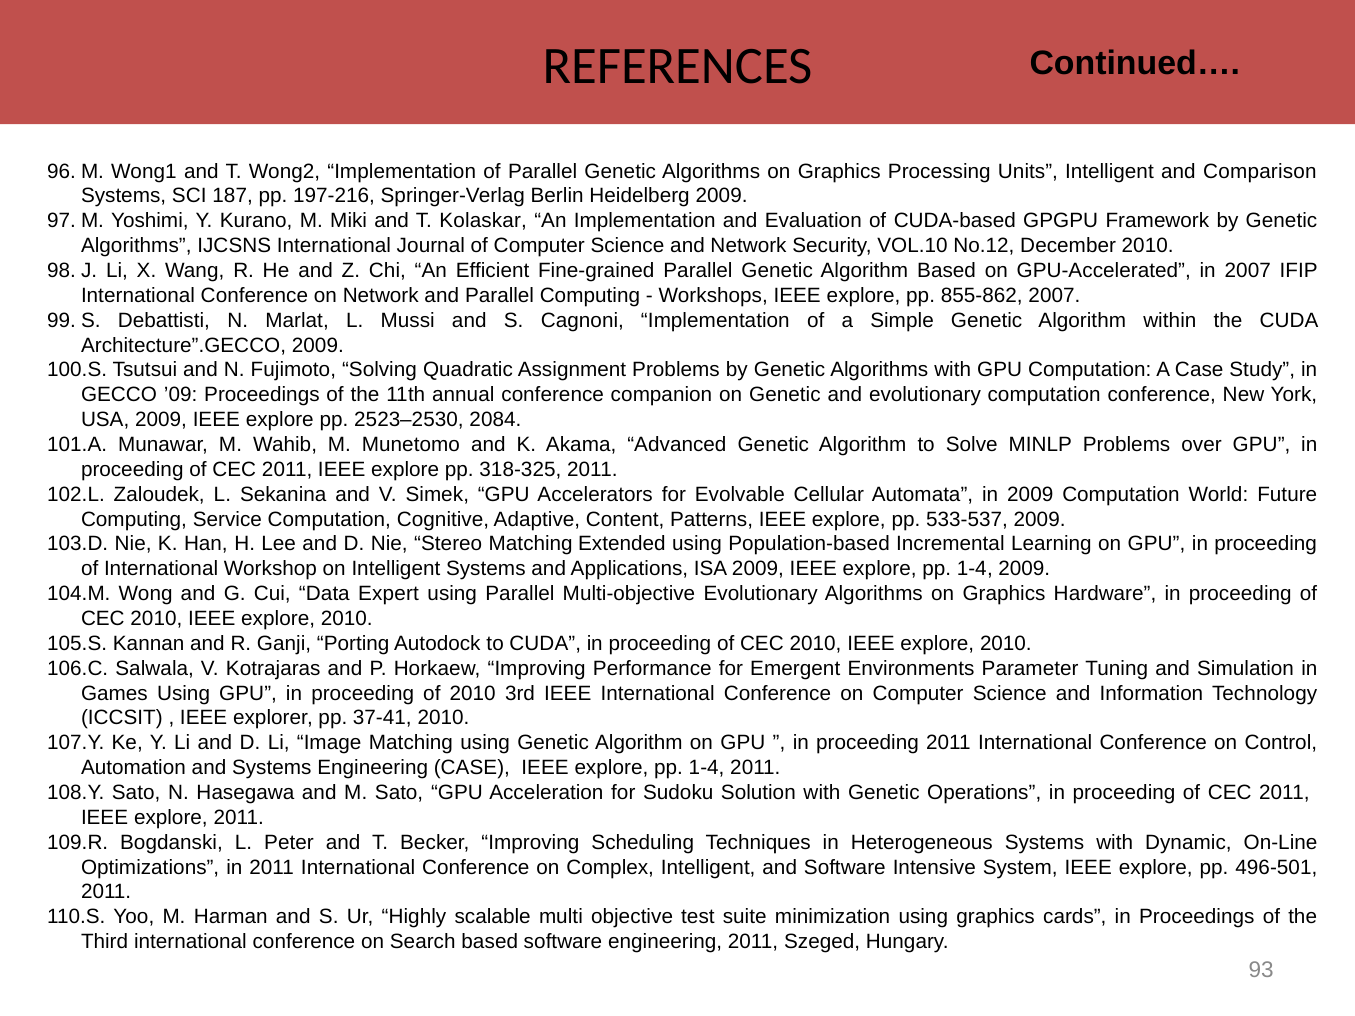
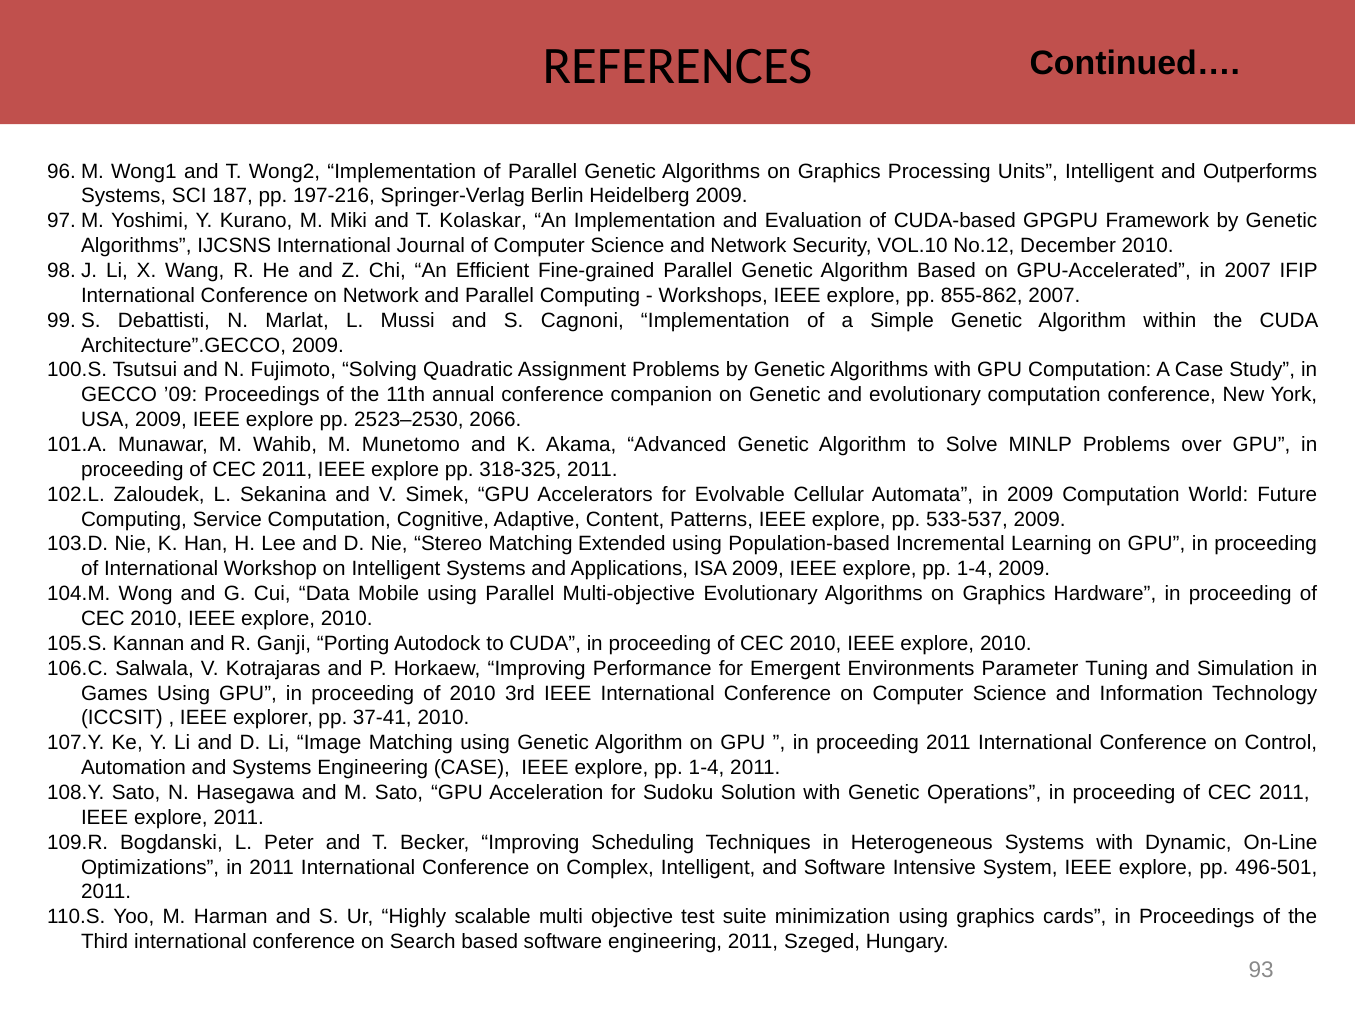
Comparison: Comparison -> Outperforms (1260, 171)
2084: 2084 -> 2066 (495, 420)
Expert: Expert -> Mobile (389, 594)
